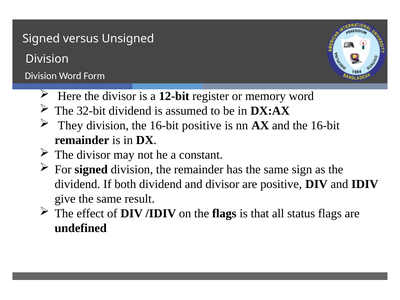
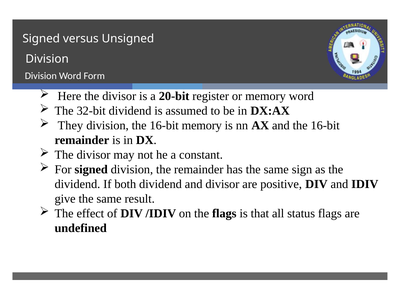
12-bit: 12-bit -> 20-bit (174, 96)
16-bit positive: positive -> memory (202, 126)
